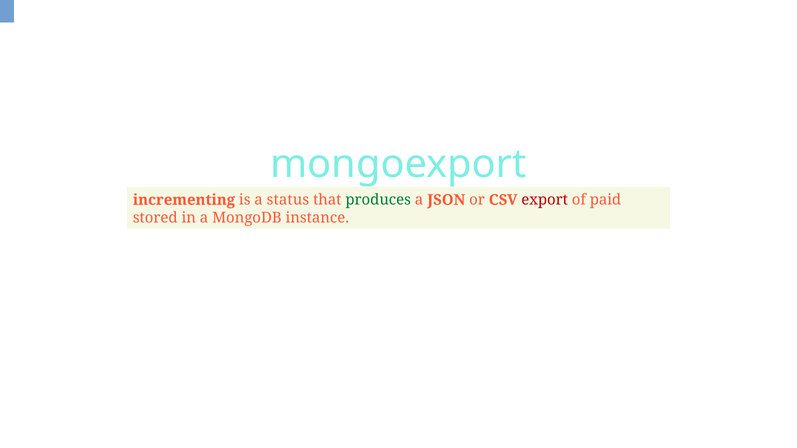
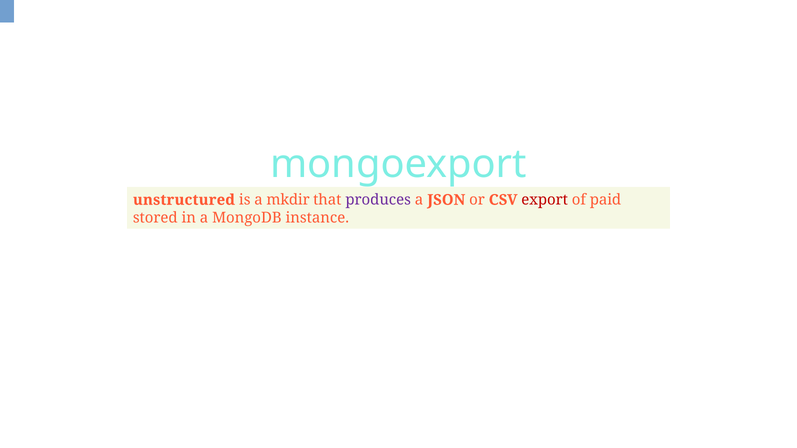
incrementing: incrementing -> unstructured (184, 200)
status: status -> mkdir (288, 200)
produces colour: green -> purple (378, 200)
